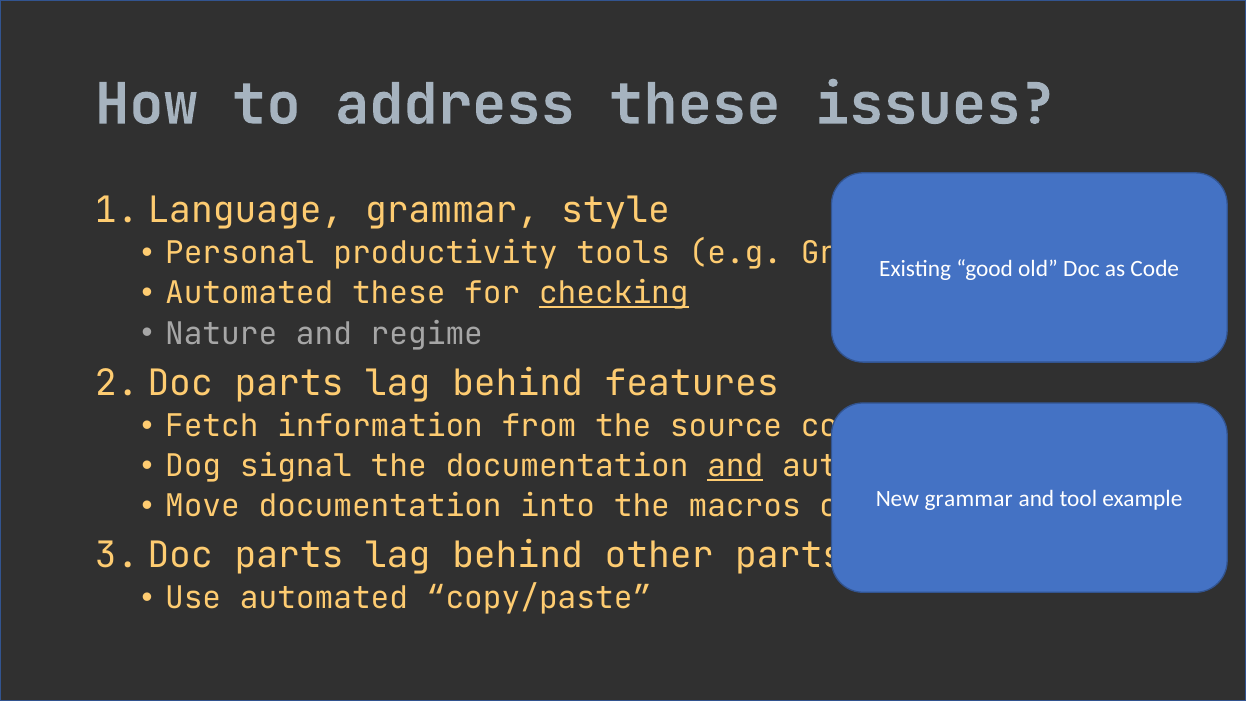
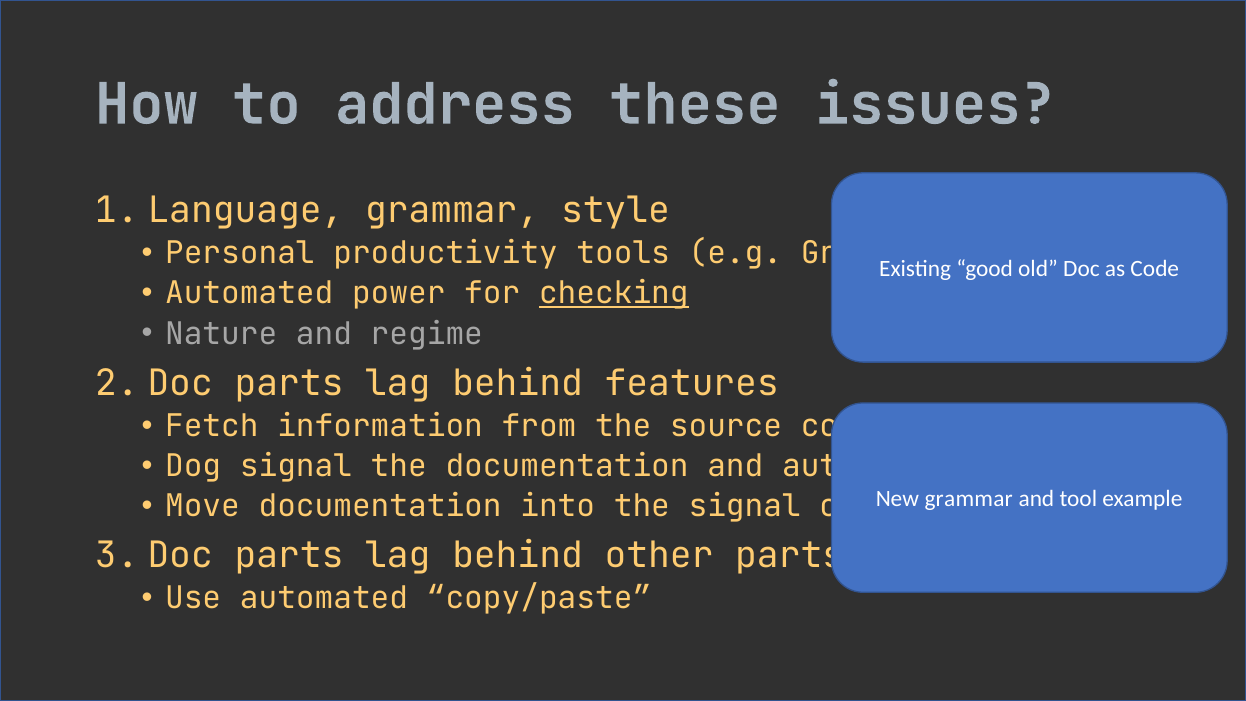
Automated these: these -> power (399, 294)
and underline: present -> none (735, 466)
the macros: macros -> signal (745, 506)
